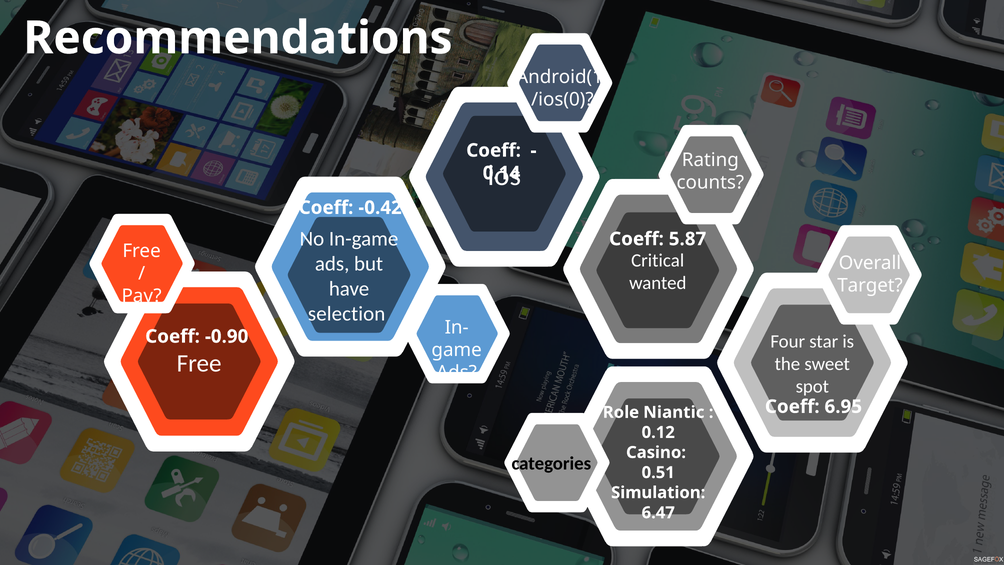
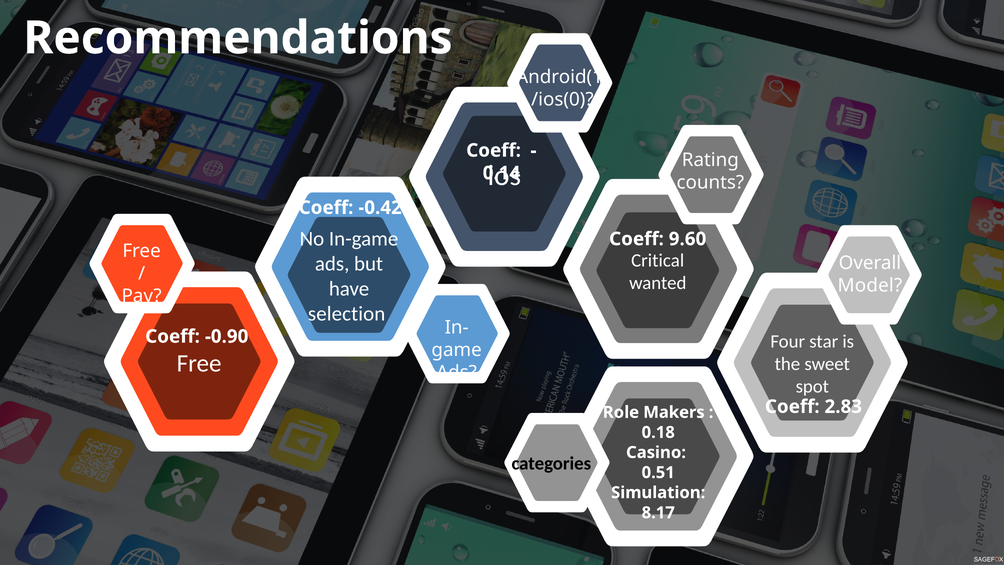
5.87: 5.87 -> 9.60 (688, 239)
Target: Target -> Model (870, 285)
6.95: 6.95 -> 2.83 (843, 406)
Niantic: Niantic -> Makers (674, 412)
0.12: 0.12 -> 0.18 (658, 432)
6.47: 6.47 -> 8.17 (658, 513)
